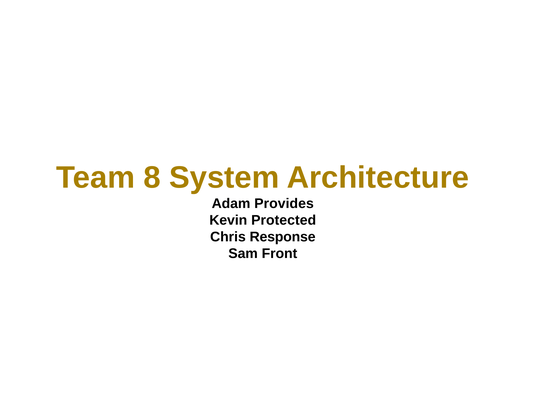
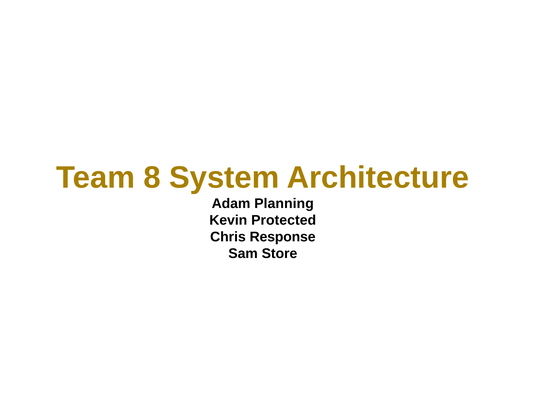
Provides: Provides -> Planning (284, 204)
Front: Front -> Store (279, 254)
